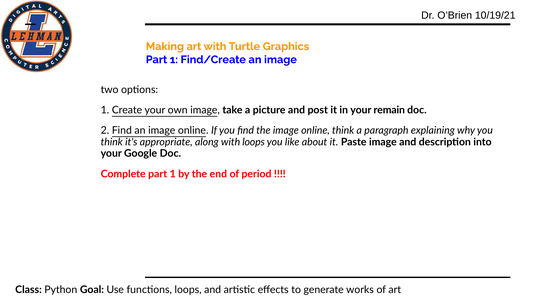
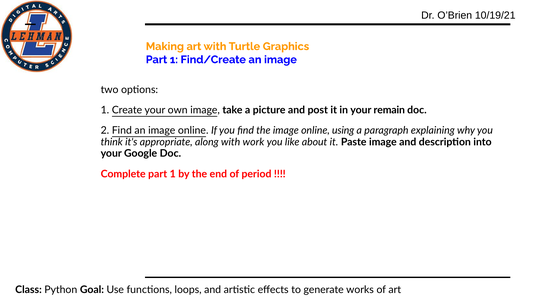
online think: think -> using (343, 131)
with loops: loops -> work (253, 142)
